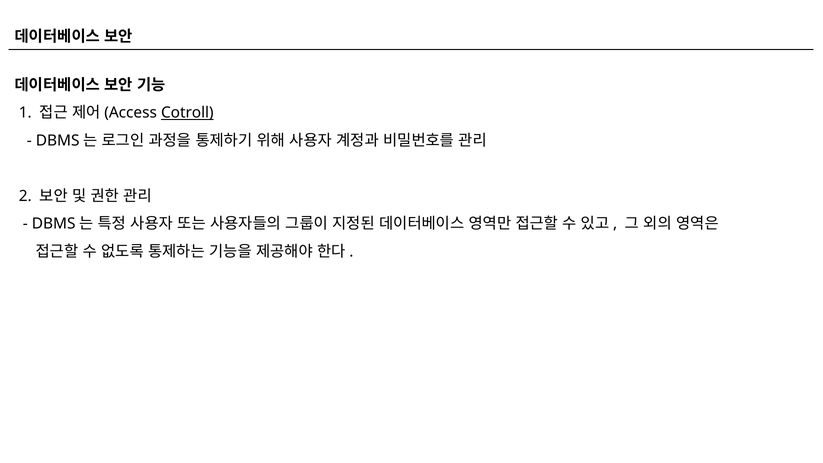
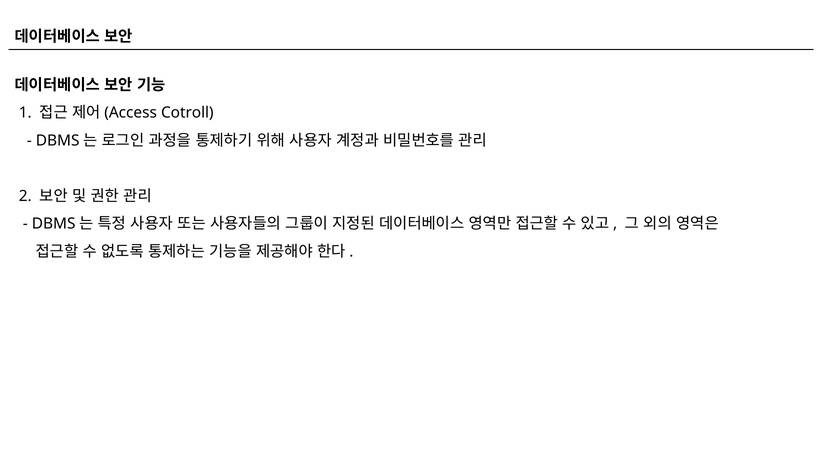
Cotroll underline: present -> none (187, 113)
